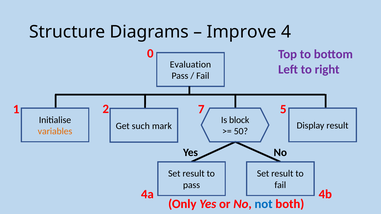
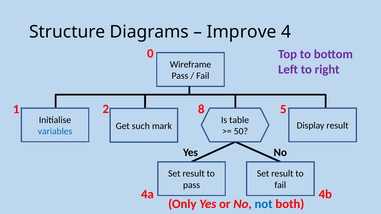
Evaluation: Evaluation -> Wireframe (191, 65)
7: 7 -> 8 (201, 109)
block: block -> table (239, 120)
variables colour: orange -> blue (55, 131)
